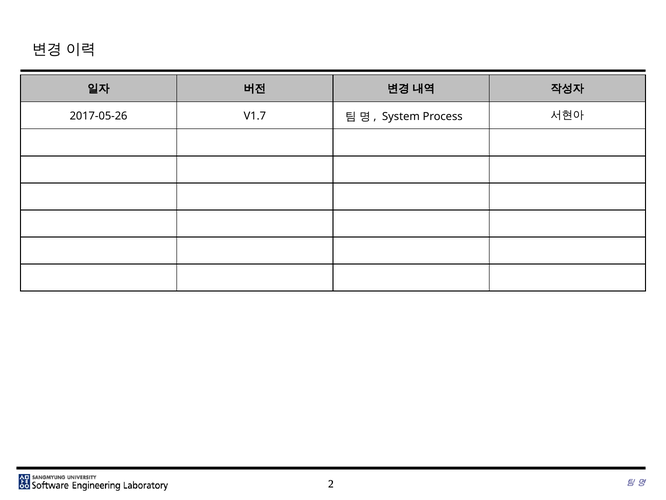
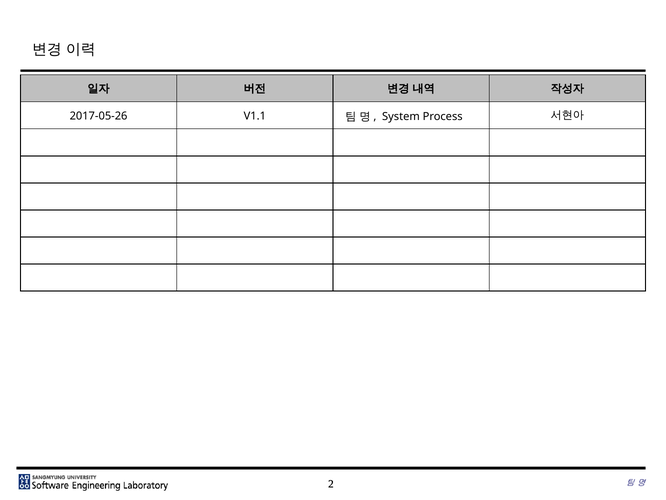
V1.7: V1.7 -> V1.1 (255, 116)
